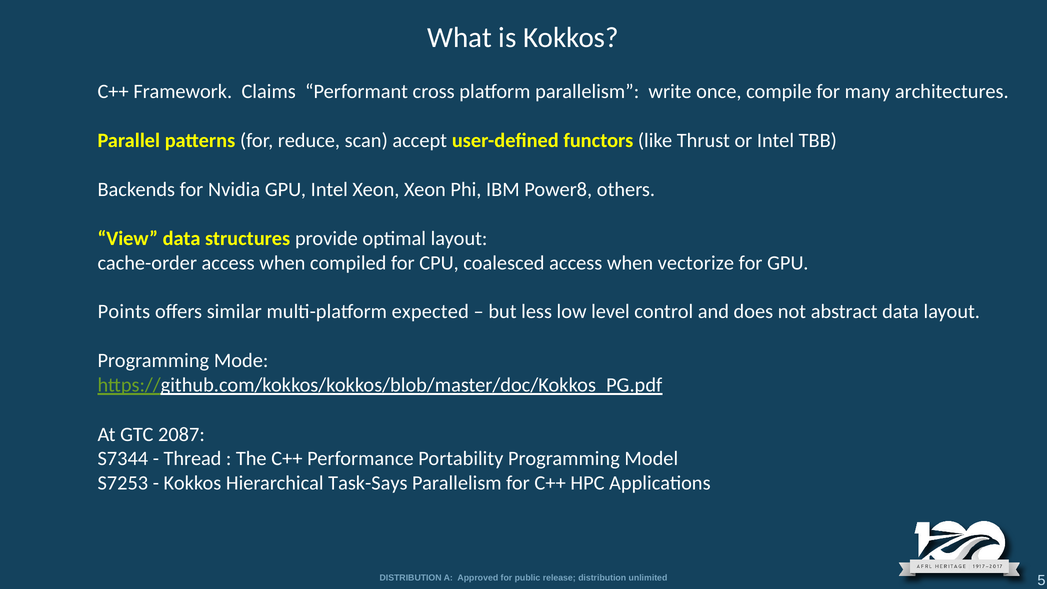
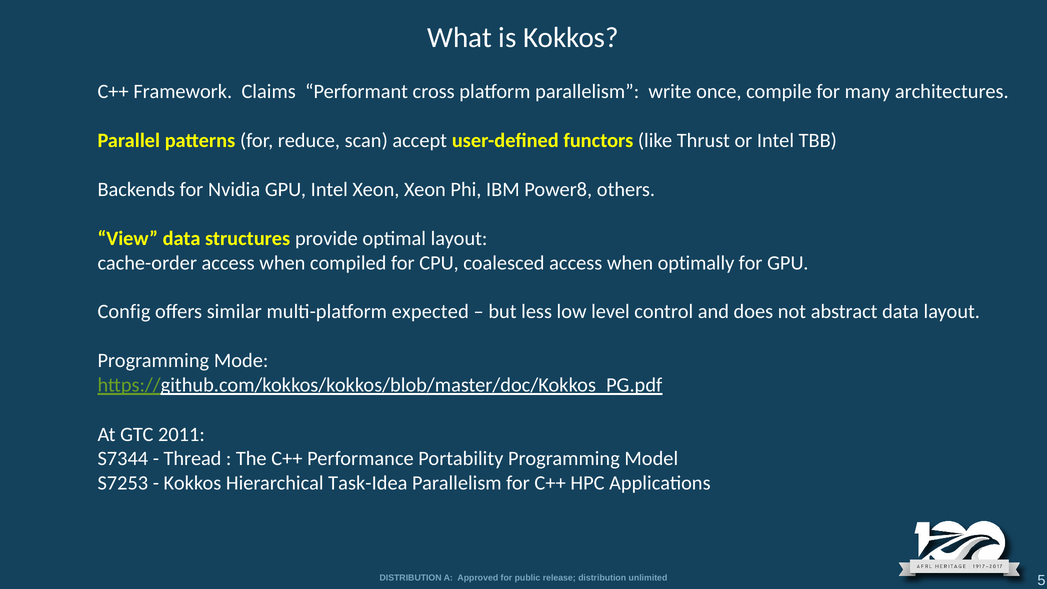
vectorize: vectorize -> optimally (696, 263)
Points: Points -> Config (124, 312)
2087: 2087 -> 2011 (181, 434)
Task-Says: Task-Says -> Task-Idea (368, 483)
